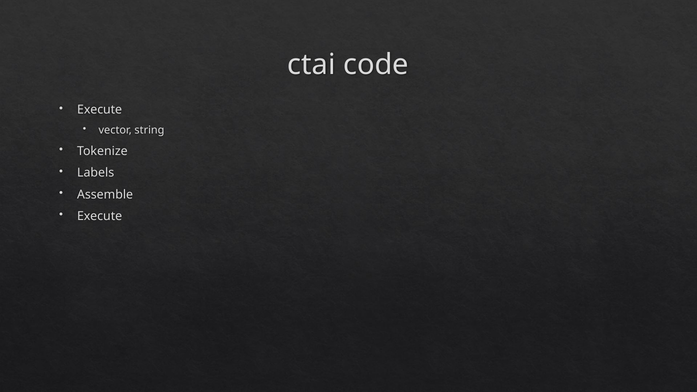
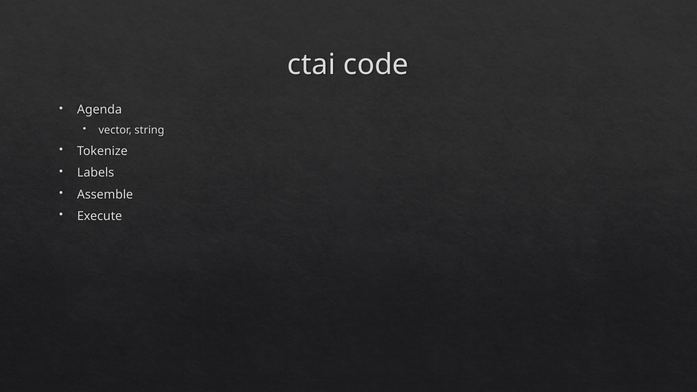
Execute: Execute -> Agenda (100, 110)
